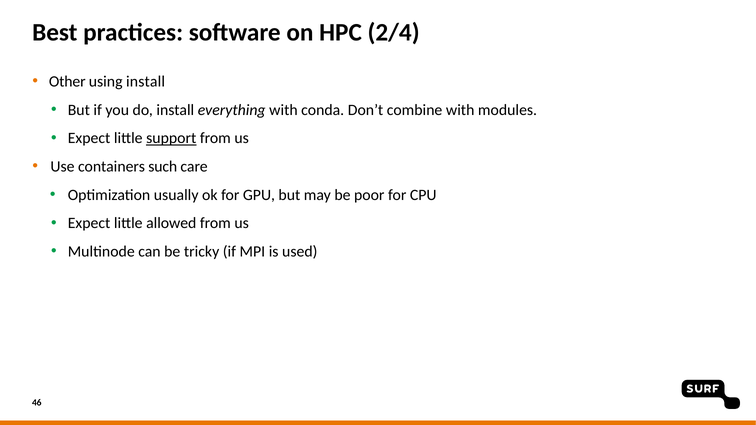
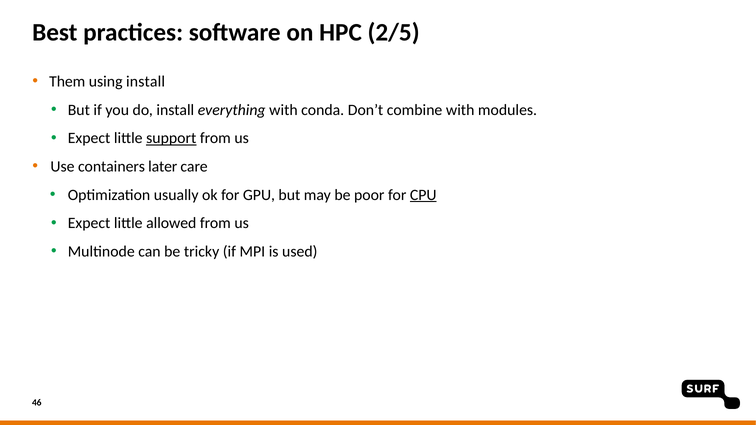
2/4: 2/4 -> 2/5 (394, 32)
Other: Other -> Them (67, 82)
such: such -> later (163, 167)
CPU underline: none -> present (423, 195)
